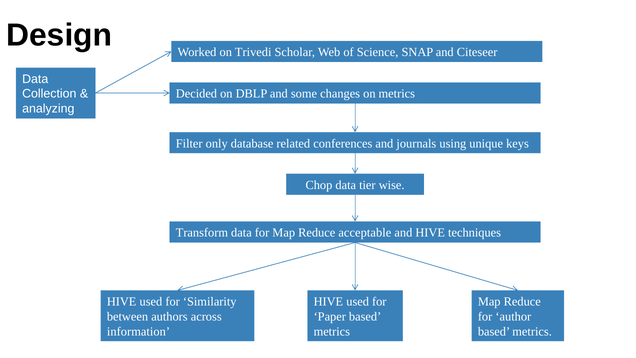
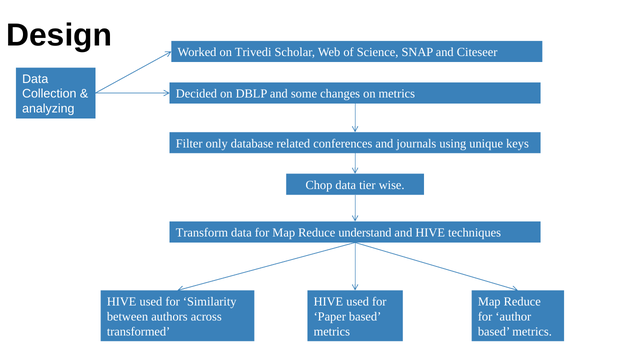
acceptable: acceptable -> understand (365, 233)
information: information -> transformed (139, 331)
